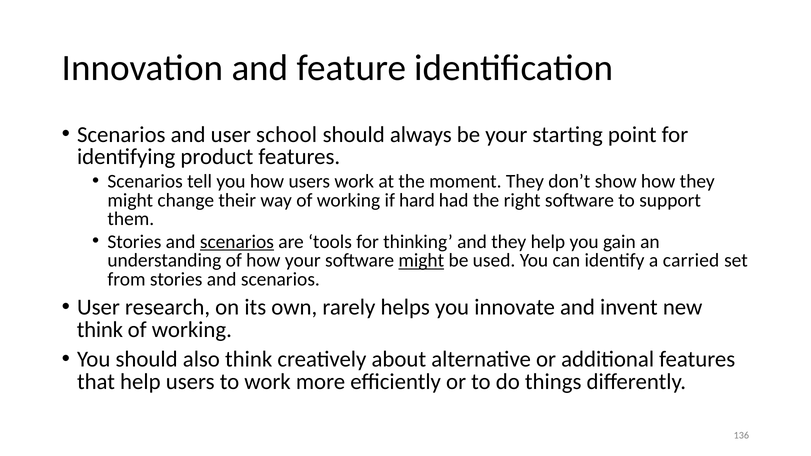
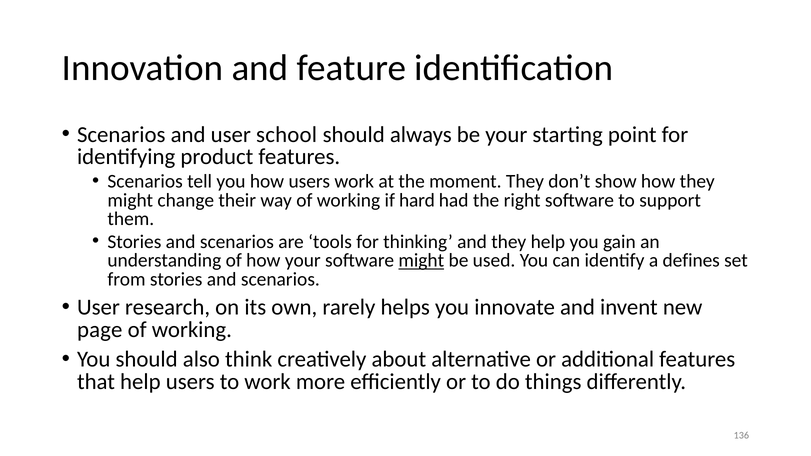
scenarios underline: present -> none (237, 242)
carried: carried -> defines (691, 261)
think: think -> page (100, 330)
